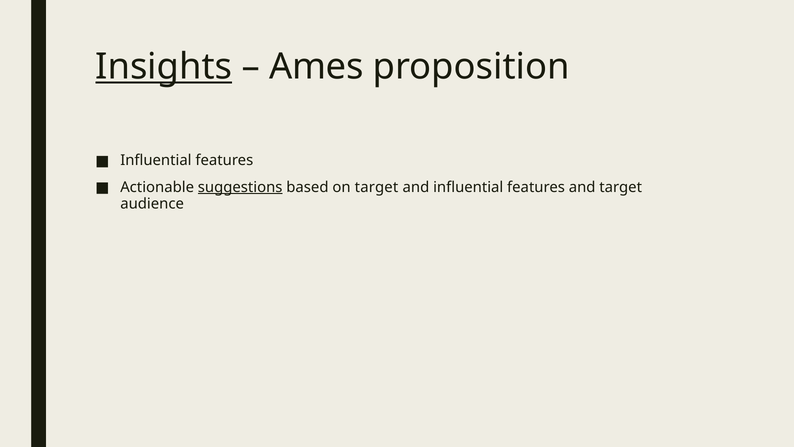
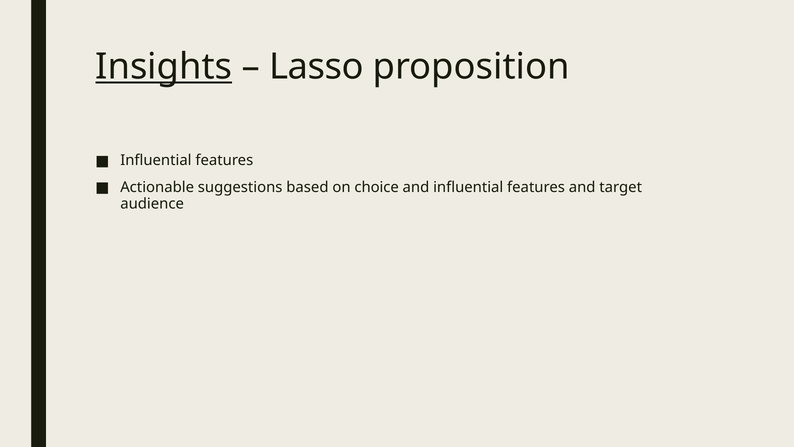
Ames: Ames -> Lasso (316, 67)
suggestions underline: present -> none (240, 187)
on target: target -> choice (377, 187)
